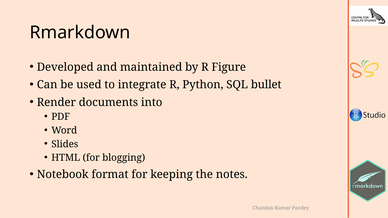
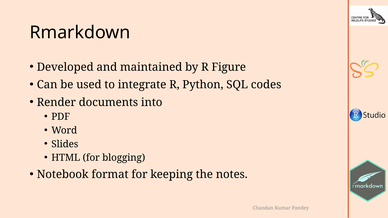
bullet: bullet -> codes (266, 85)
